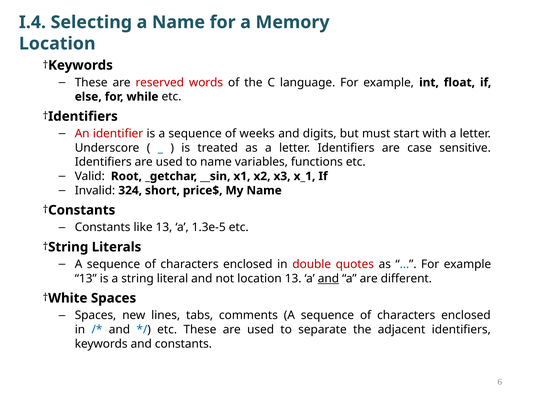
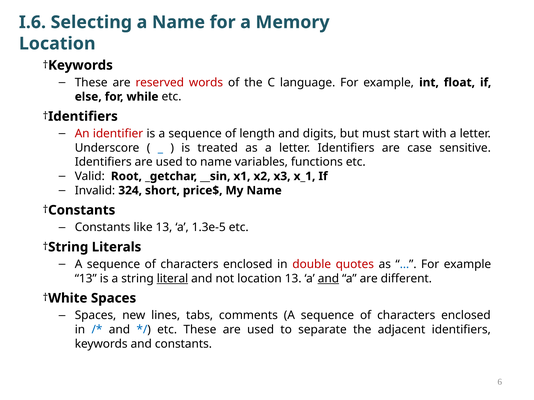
I.4: I.4 -> I.6 (32, 22)
weeks: weeks -> length (257, 134)
literal underline: none -> present (172, 279)
